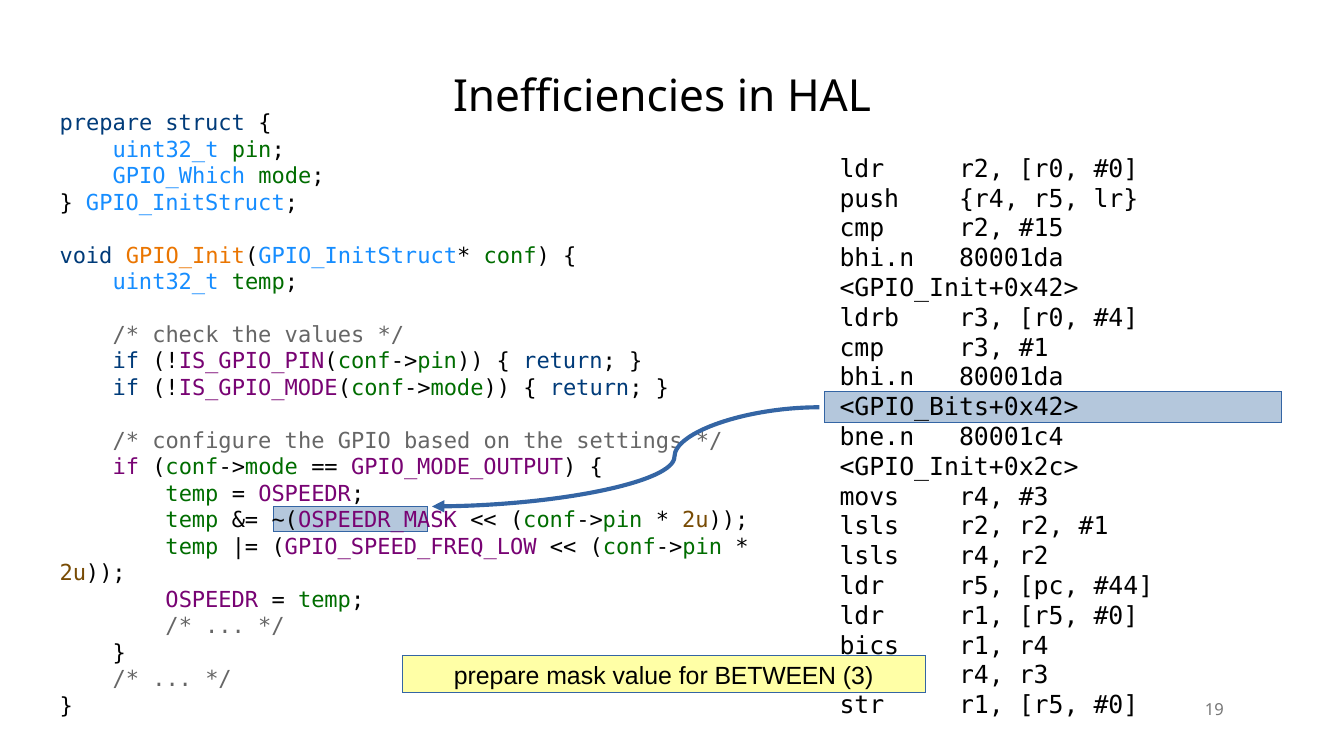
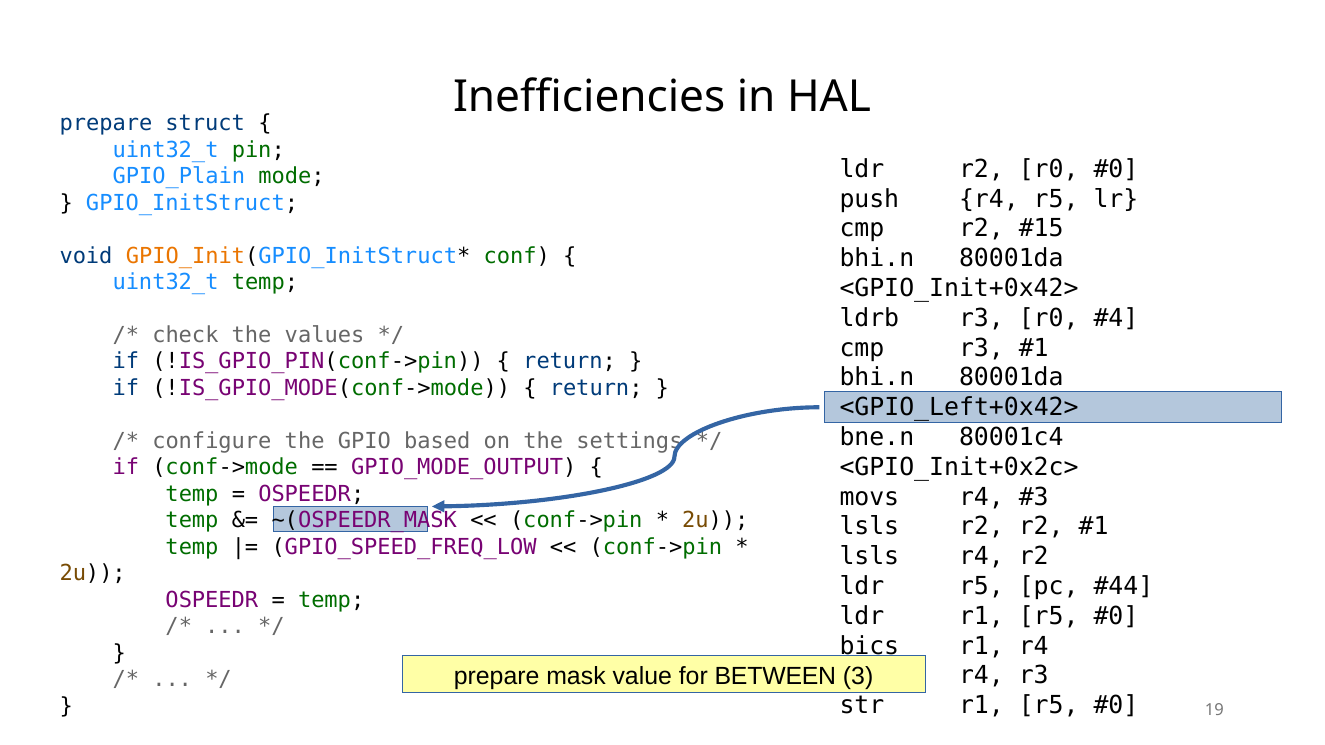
GPIO_Which: GPIO_Which -> GPIO_Plain (179, 176)
<GPIO_Bits+0x42>: <GPIO_Bits+0x42> -> <GPIO_Left+0x42> (959, 408)
